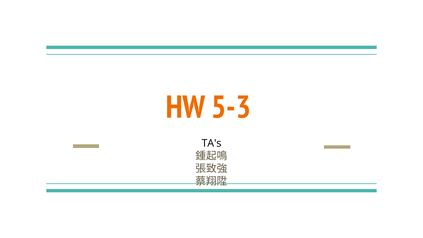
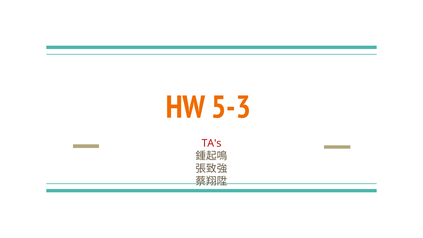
TA's colour: black -> red (212, 143)
